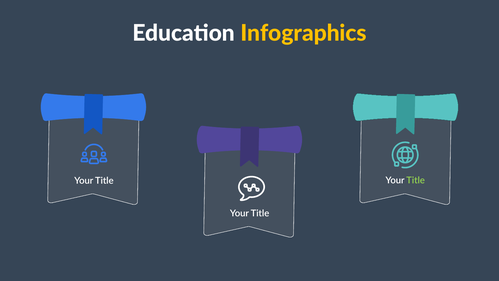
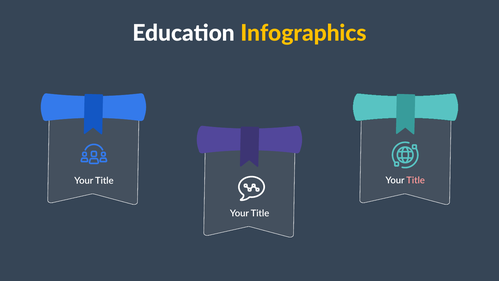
Title colour: light green -> pink (416, 180)
